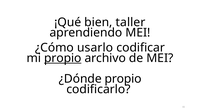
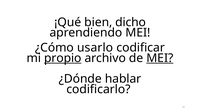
taller: taller -> dicho (131, 22)
MEI underline: none -> present (160, 58)
¿Dónde propio: propio -> hablar (123, 79)
